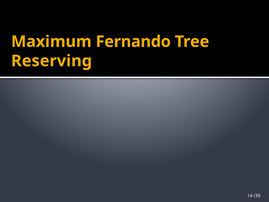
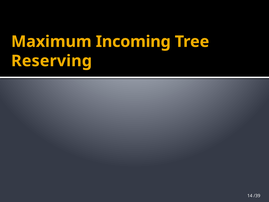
Fernando: Fernando -> Incoming (133, 42)
